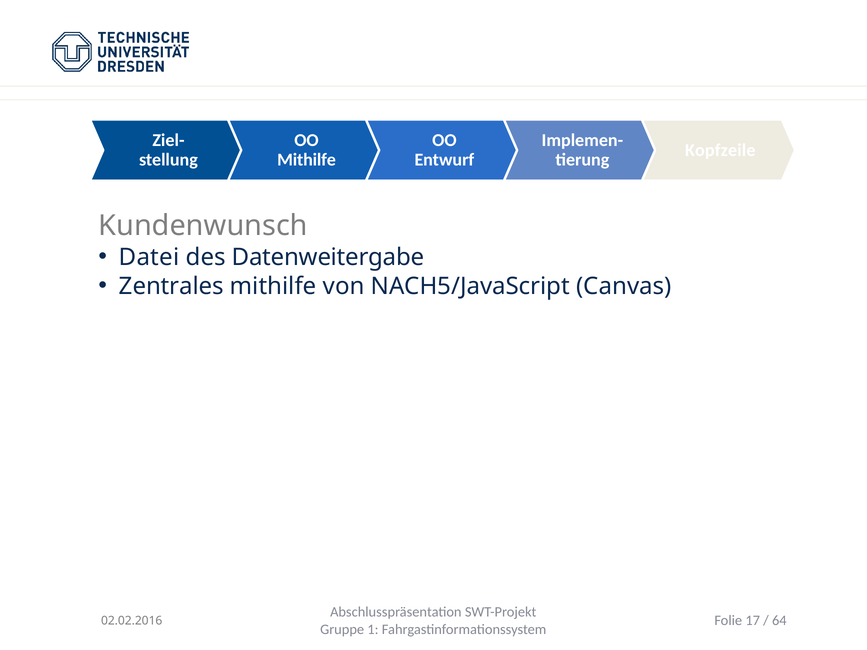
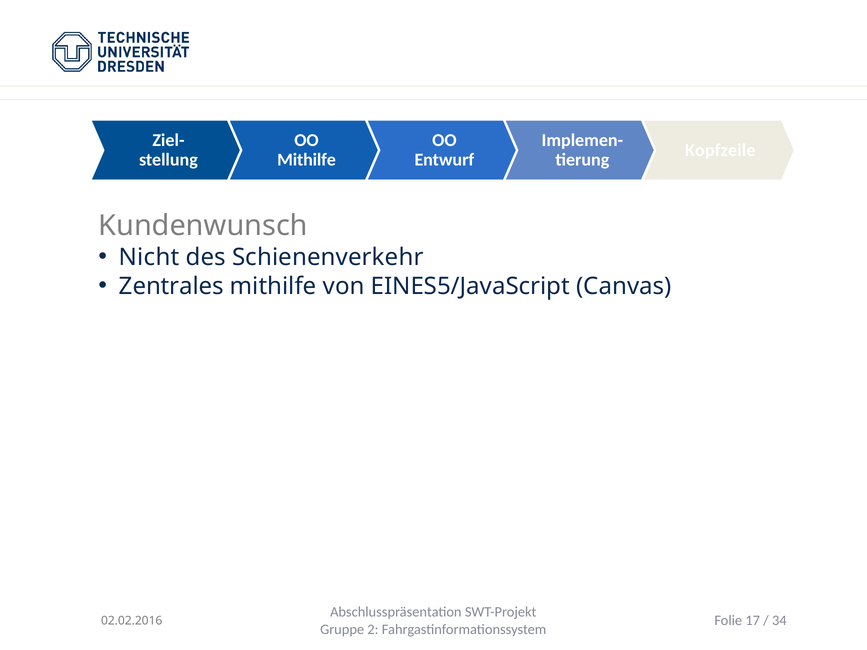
Datei: Datei -> Nicht (149, 257)
Datenweitergabe: Datenweitergabe -> Schienenverkehr (328, 257)
NACH5/JavaScript: NACH5/JavaScript -> EINES5/JavaScript (470, 286)
64: 64 -> 34 (779, 621)
1: 1 -> 2 (373, 630)
